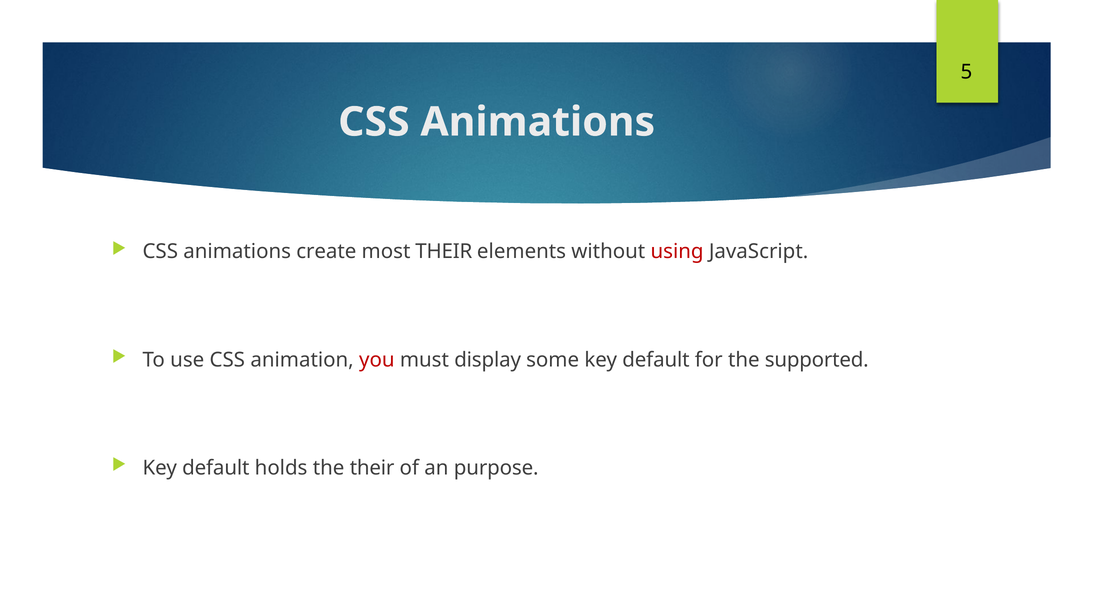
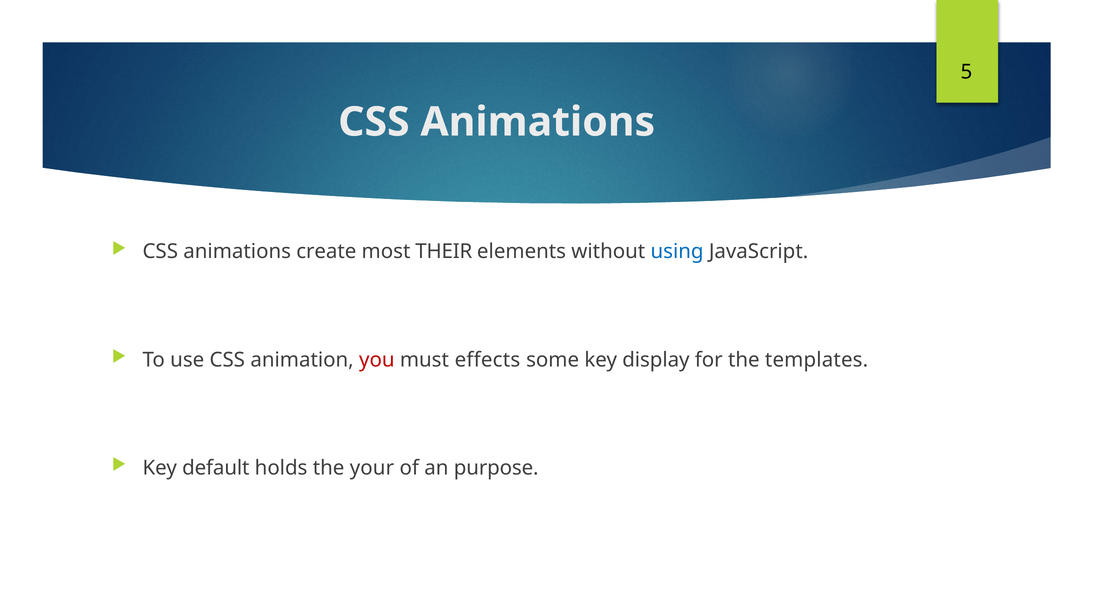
using colour: red -> blue (677, 251)
display: display -> effects (487, 360)
some key default: default -> display (656, 360)
supported: supported -> templates (817, 360)
the their: their -> your (372, 468)
